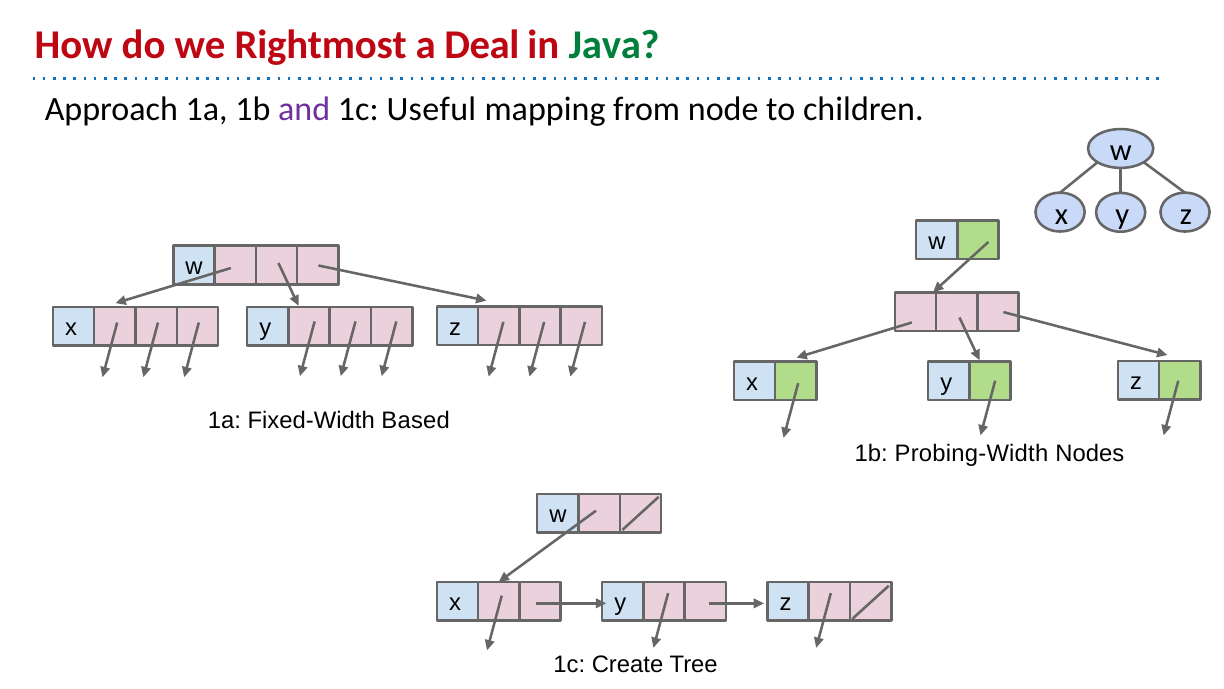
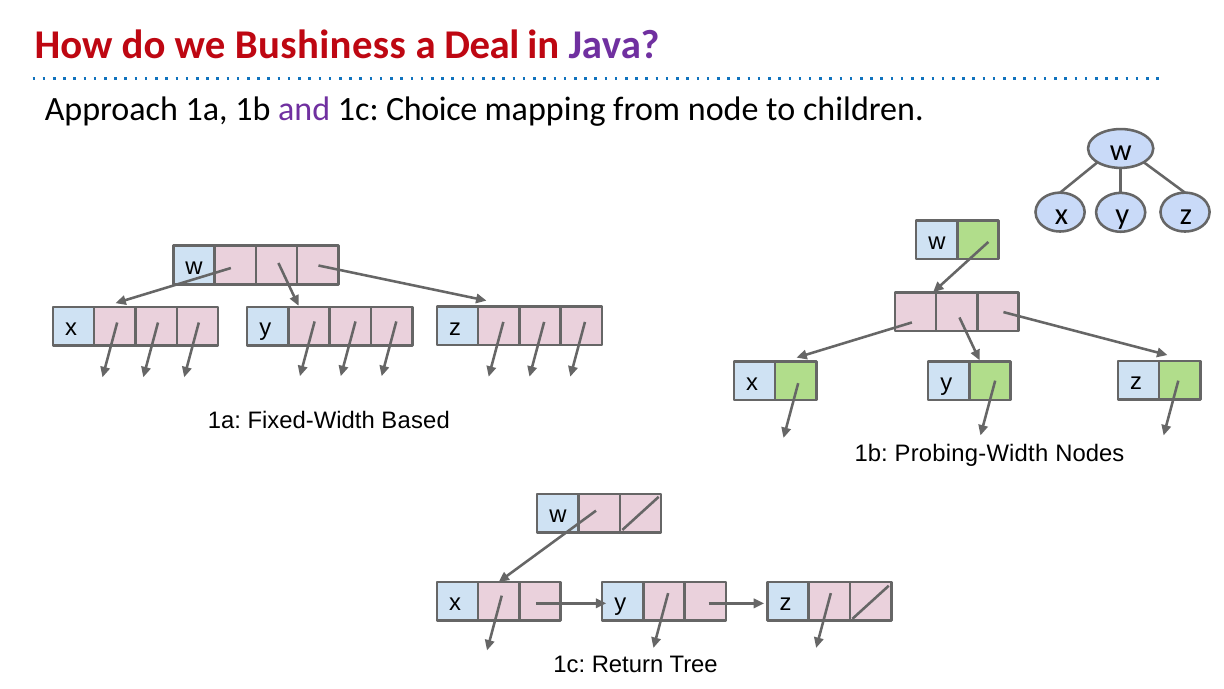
Rightmost: Rightmost -> Bushiness (320, 45)
Java colour: green -> purple (614, 45)
Useful: Useful -> Choice (432, 110)
Create: Create -> Return (628, 664)
